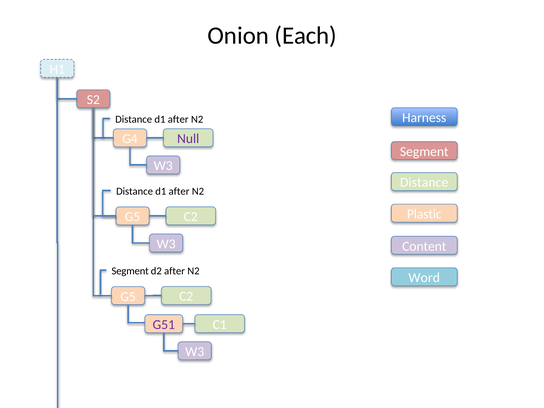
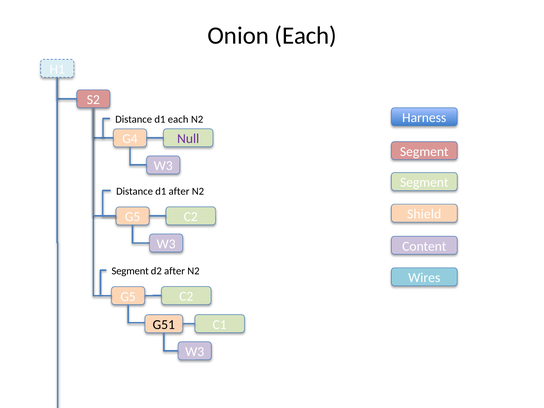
after: after -> each (178, 119)
Distance: Distance -> Segment (424, 183)
Plastic: Plastic -> Shield (424, 214)
Word: Word -> Wires (424, 278)
G51 colour: purple -> black (164, 325)
